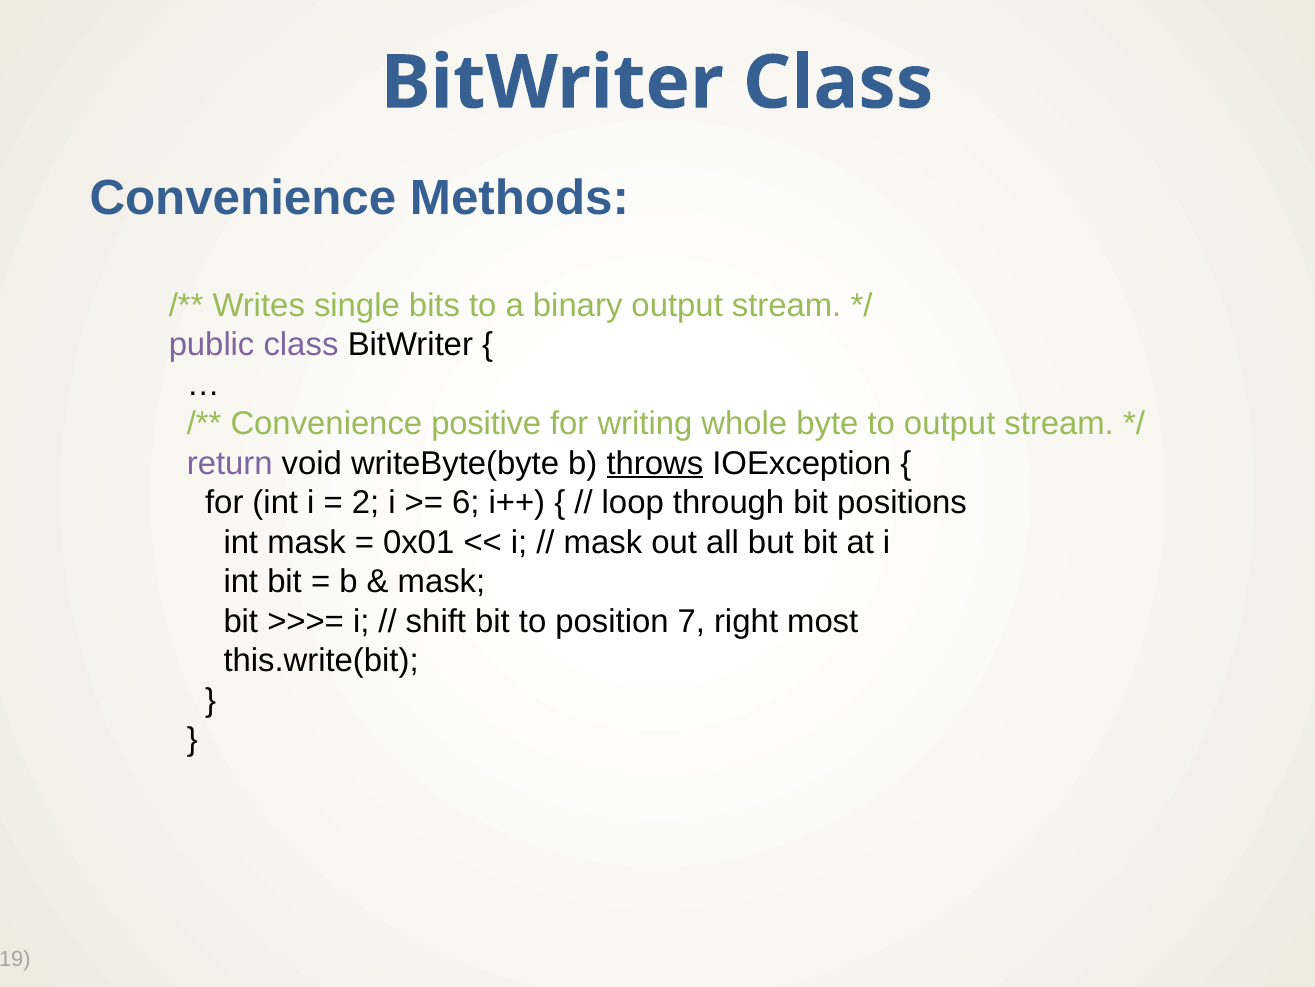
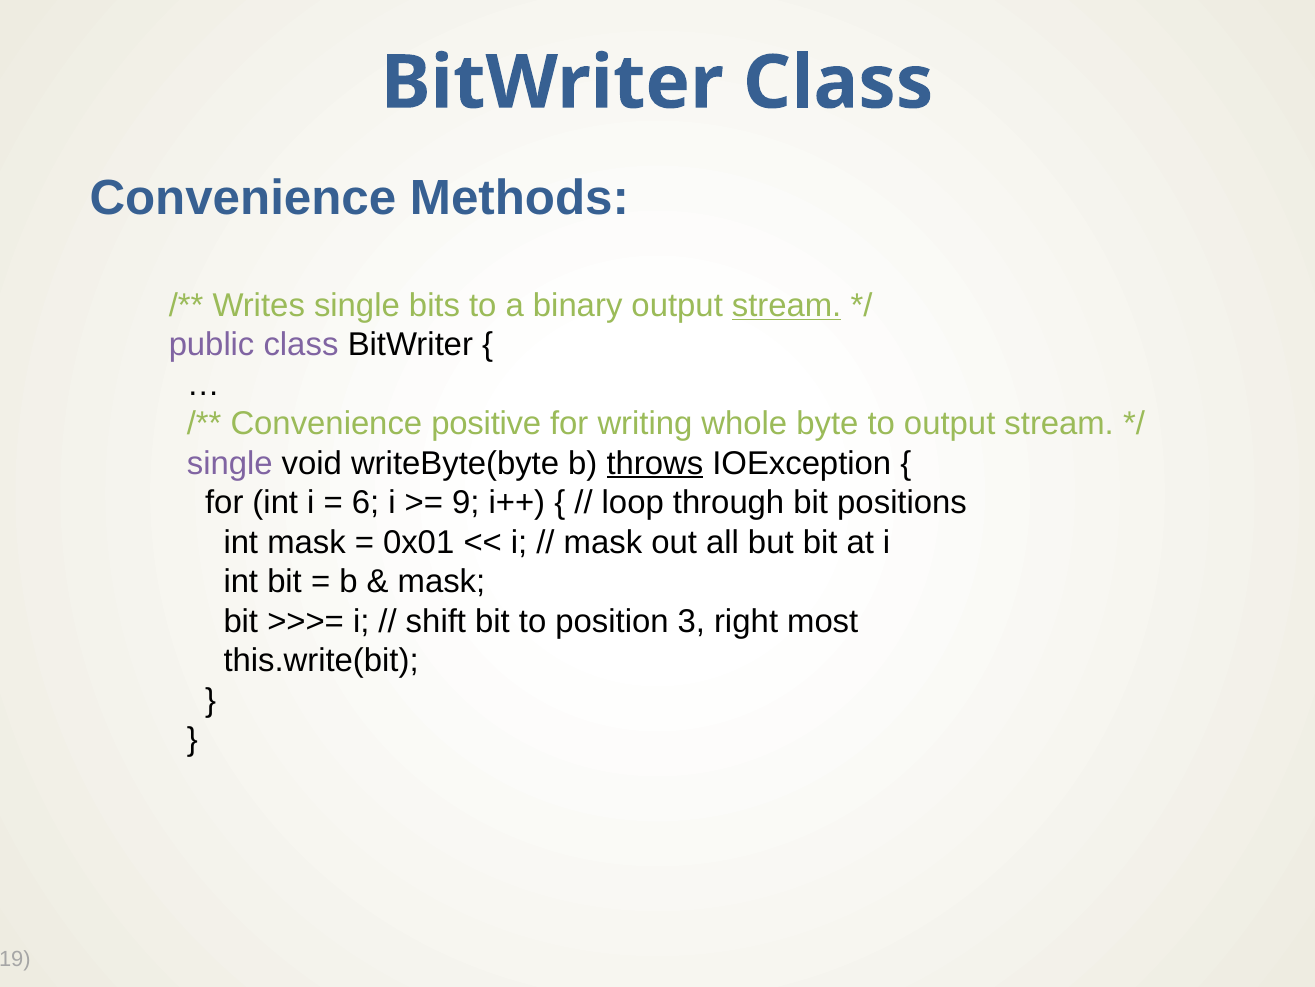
stream underline: none -> present (787, 305)
return: return -> single (230, 463)
2: 2 -> 6 (366, 502)
6: 6 -> 9 (466, 502)
7: 7 -> 3 (691, 621)
